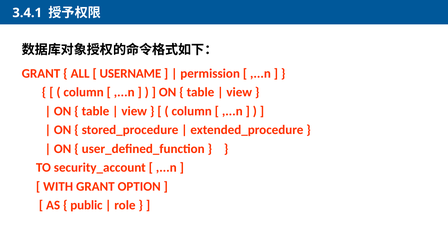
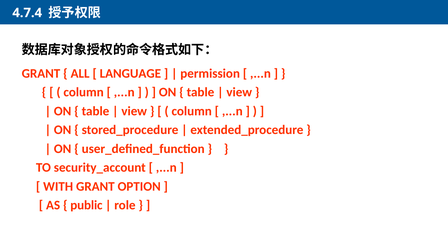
3.4.1: 3.4.1 -> 4.7.4 (27, 13)
USERNAME: USERNAME -> LANGUAGE (130, 73)
